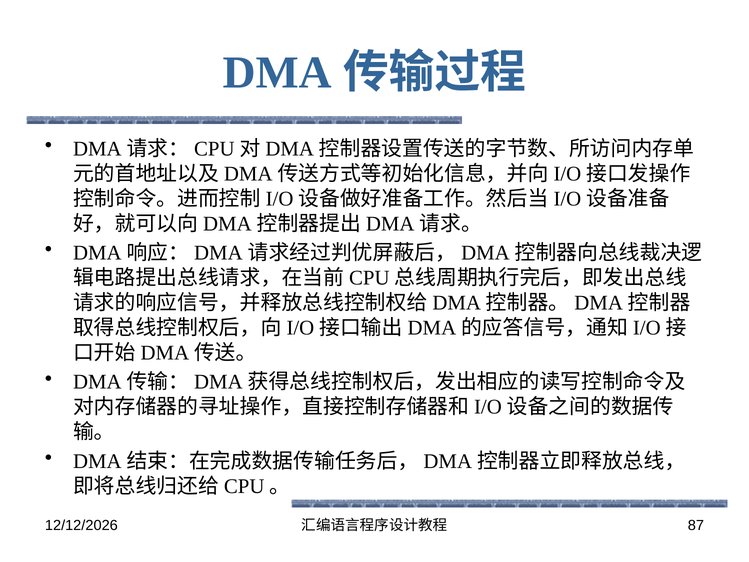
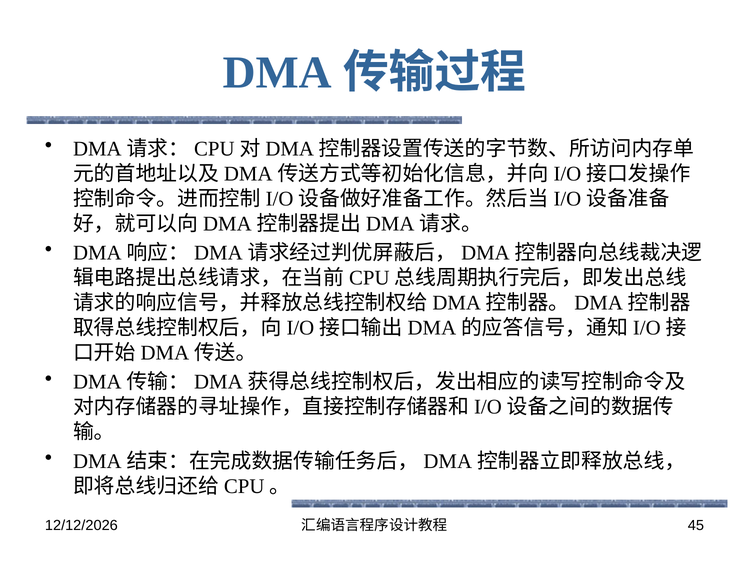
87: 87 -> 45 (696, 525)
